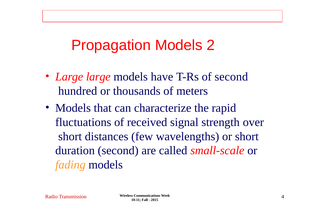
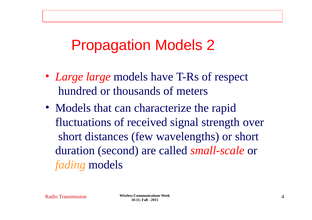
of second: second -> respect (231, 77)
